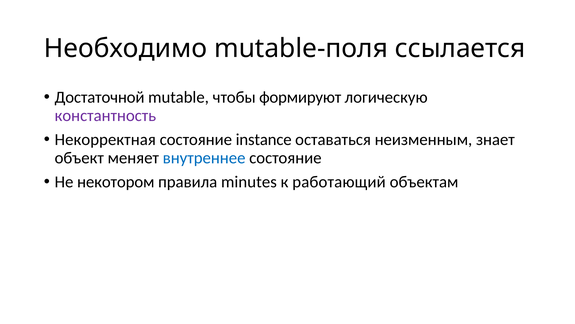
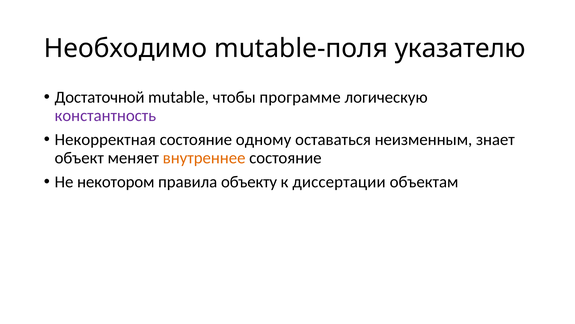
ссылается: ссылается -> указателю (460, 48)
формируют: формируют -> программе (300, 97)
instance: instance -> одному (264, 139)
внутреннее colour: blue -> orange (204, 158)
minutes: minutes -> объекту (249, 182)
работающий: работающий -> диссертации (339, 182)
